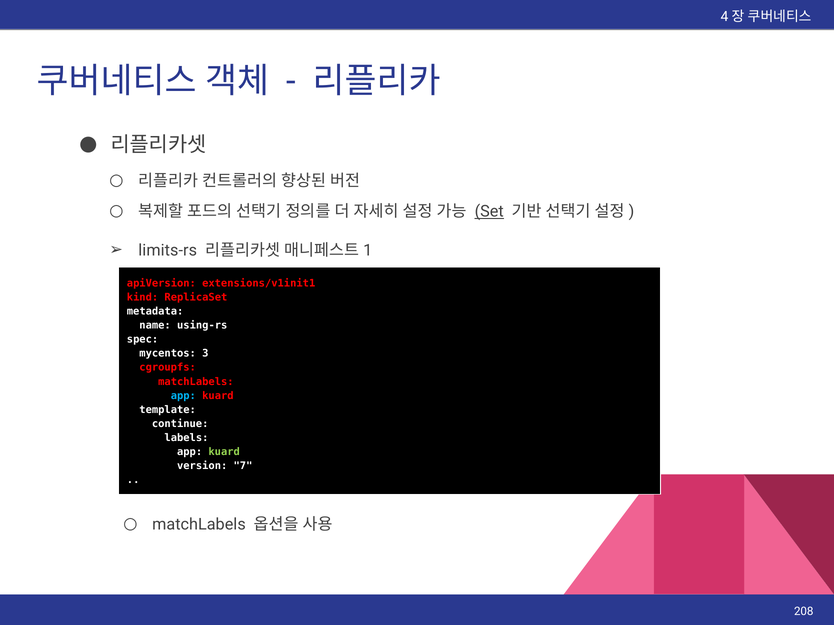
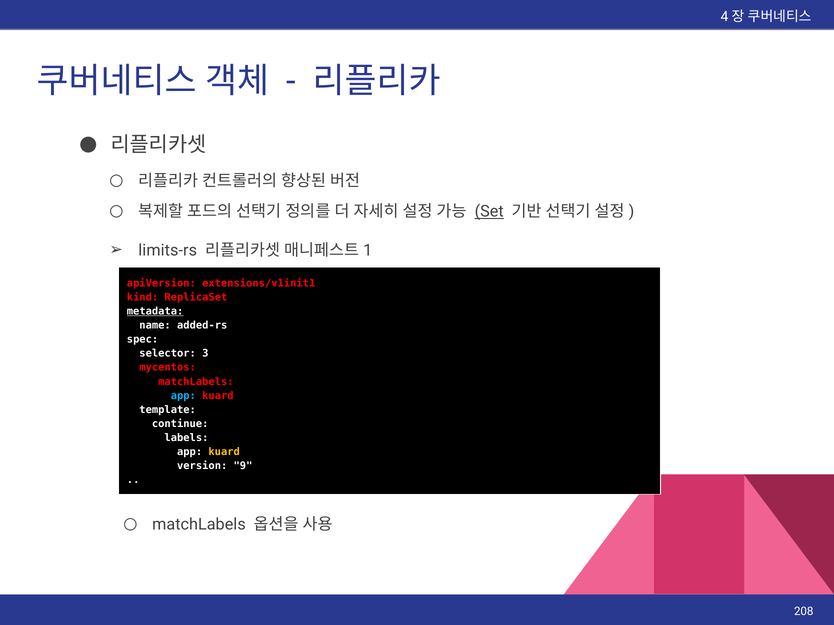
metadata underline: none -> present (155, 312)
using-rs: using-rs -> added-rs (202, 326)
mycentos: mycentos -> selector (168, 354)
cgroupfs: cgroupfs -> mycentos (168, 368)
kuard colour: light green -> yellow (224, 452)
7: 7 -> 9 (243, 466)
